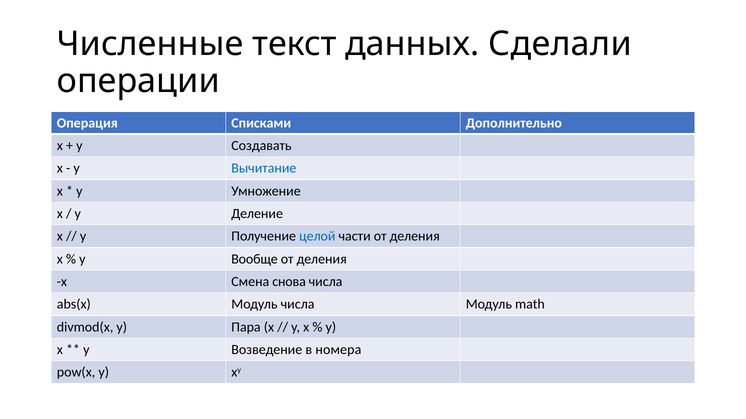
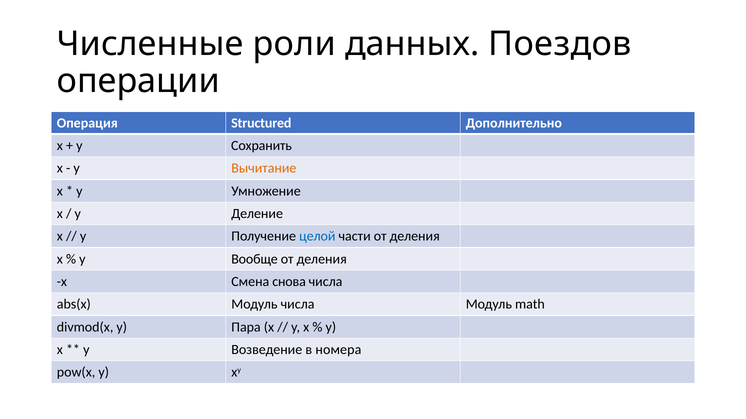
текст: текст -> роли (294, 44)
Сделали: Сделали -> Поездов (560, 44)
Списками: Списками -> Structured (261, 123)
Создавать: Создавать -> Сохранить (261, 146)
Вычитание colour: blue -> orange (264, 169)
